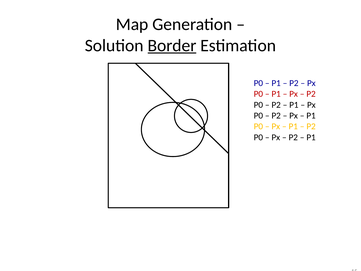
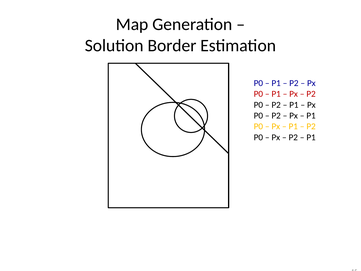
Border underline: present -> none (172, 45)
